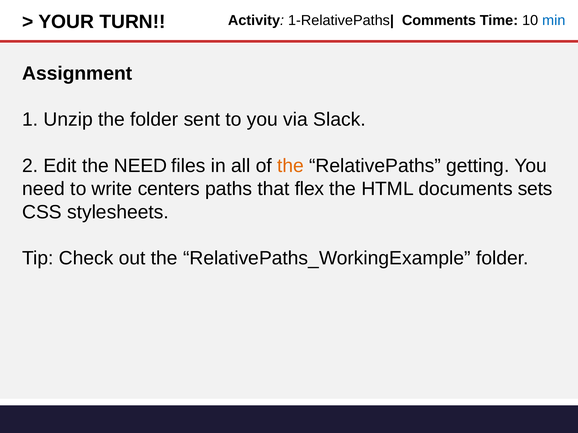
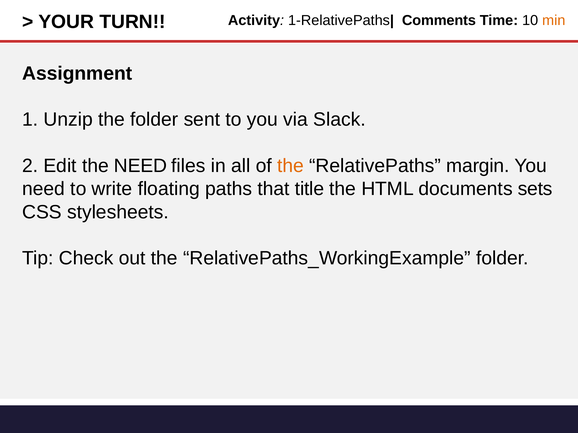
min colour: blue -> orange (554, 20)
getting: getting -> margin (478, 166)
centers: centers -> floating (169, 189)
flex: flex -> title (310, 189)
